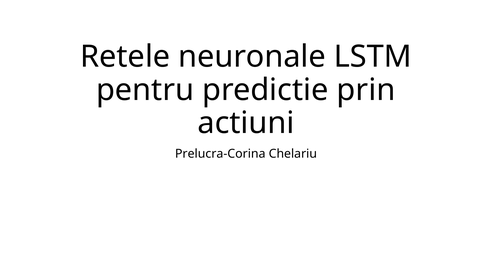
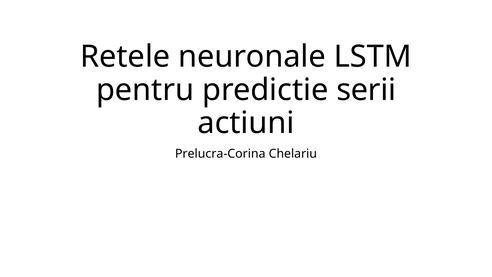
prin: prin -> serii (366, 90)
